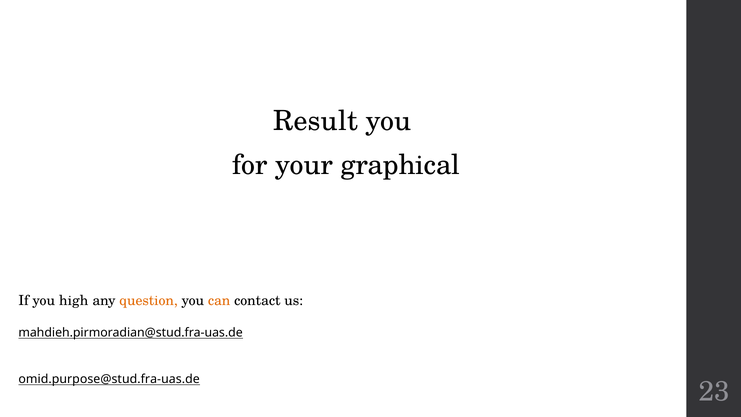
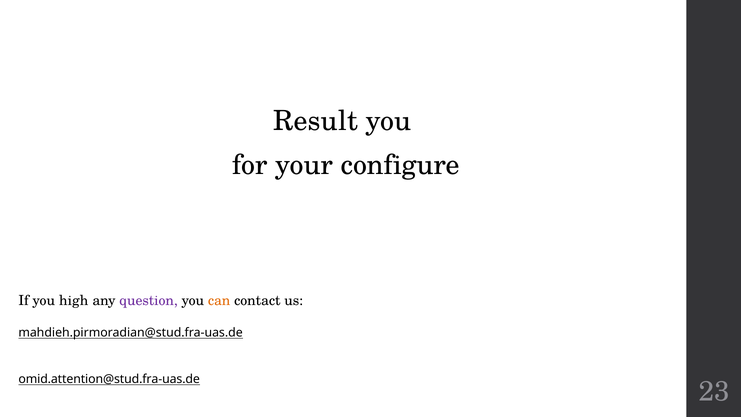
graphical: graphical -> configure (400, 165)
question colour: orange -> purple (149, 300)
omid.purpose@stud.fra-uas.de: omid.purpose@stud.fra-uas.de -> omid.attention@stud.fra-uas.de (109, 379)
